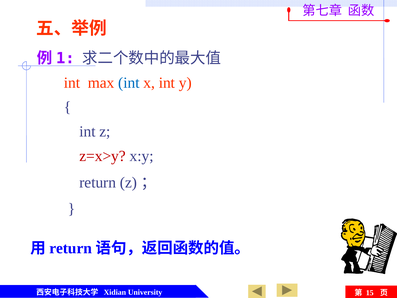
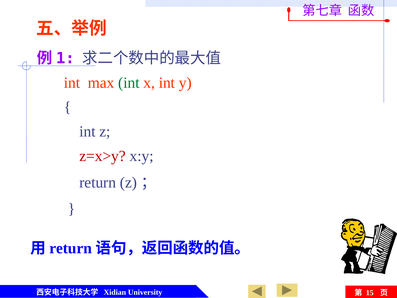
int colour: blue -> green (129, 83)
